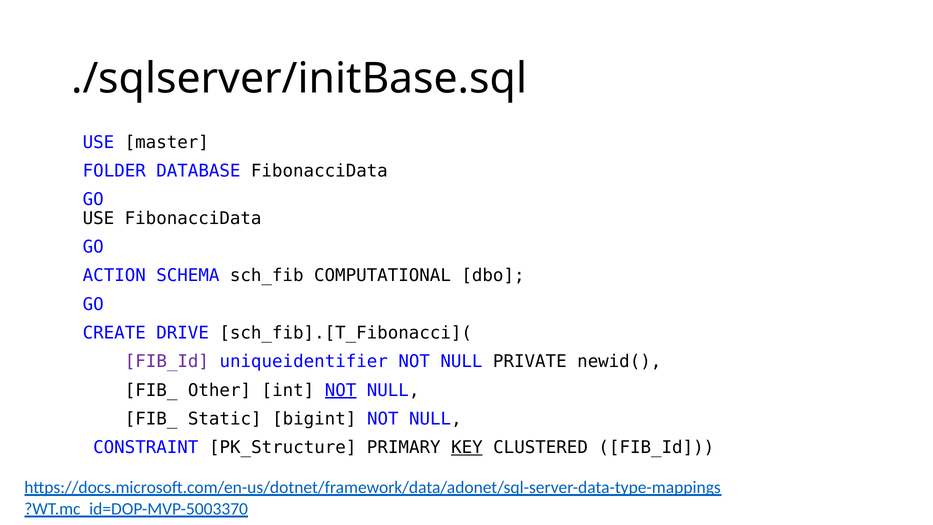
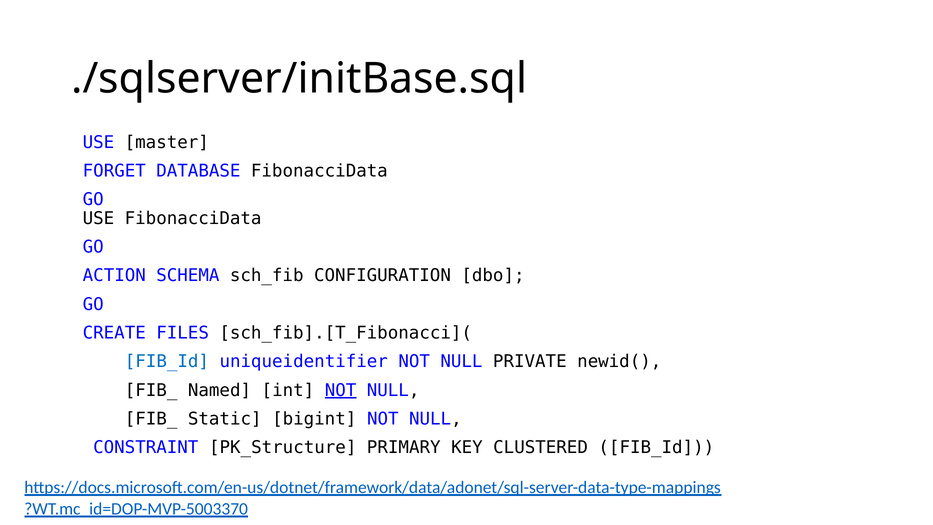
FOLDER: FOLDER -> FORGET (114, 171)
COMPUTATIONAL: COMPUTATIONAL -> CONFIGURATION (382, 276)
DRIVE: DRIVE -> FILES (183, 333)
FIB_Id colour: purple -> blue (167, 361)
Other: Other -> Named (219, 390)
KEY underline: present -> none (467, 447)
